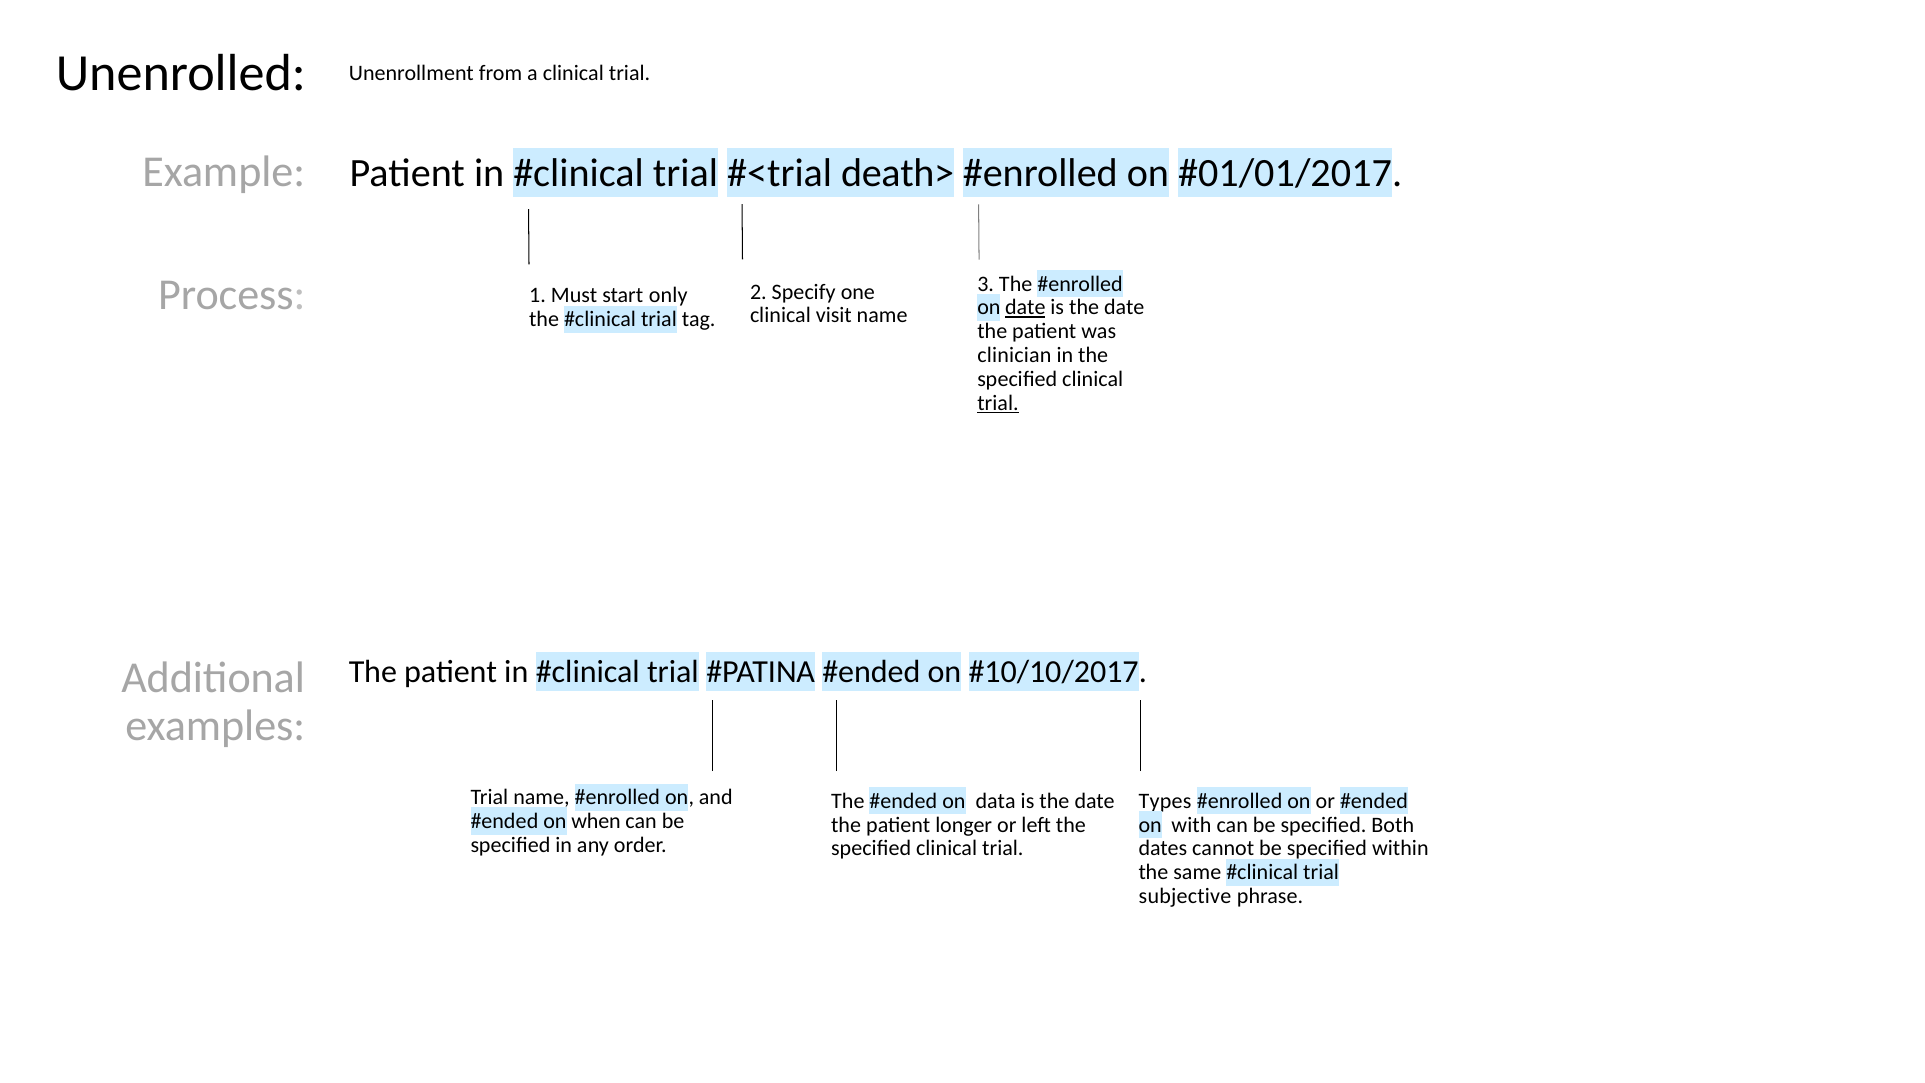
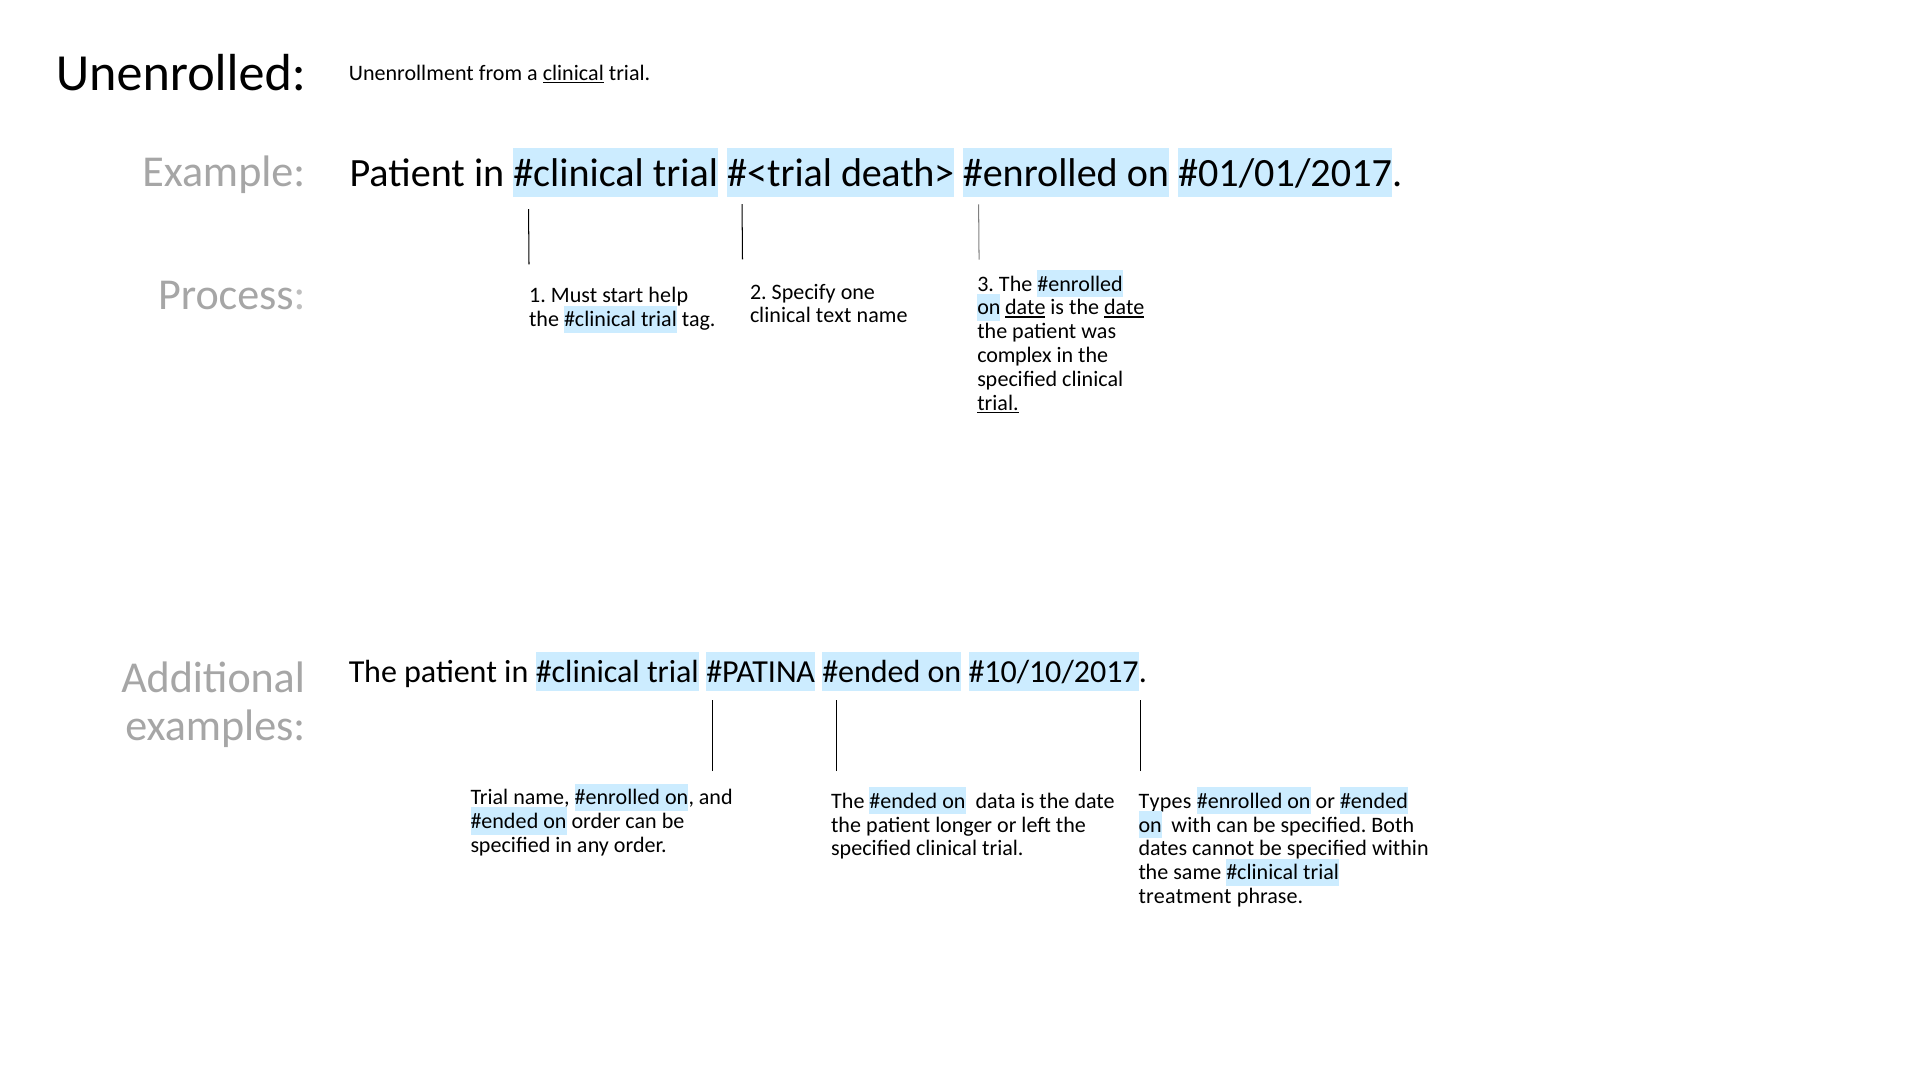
clinical underline: none -> present (573, 73)
only: only -> help (668, 296)
date underline: none -> present (1124, 308)
visit: visit -> text (834, 316)
clinician: clinician -> complex (1015, 355)
on when: when -> order (596, 821)
subjective: subjective -> treatment (1185, 896)
